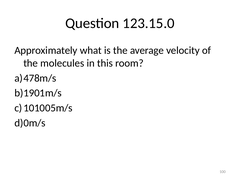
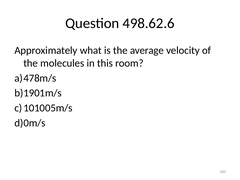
123.15.0: 123.15.0 -> 498.62.6 (149, 23)
